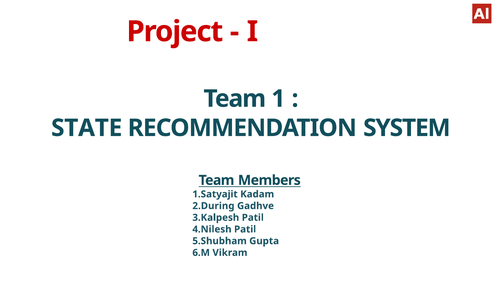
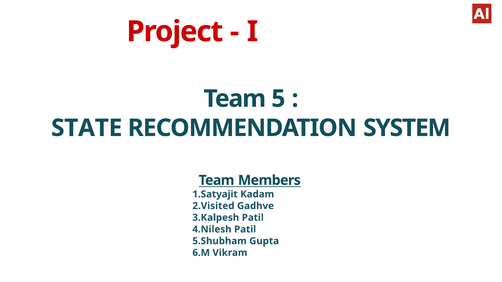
1: 1 -> 5 (278, 99)
2.During: 2.During -> 2.Visited (213, 206)
